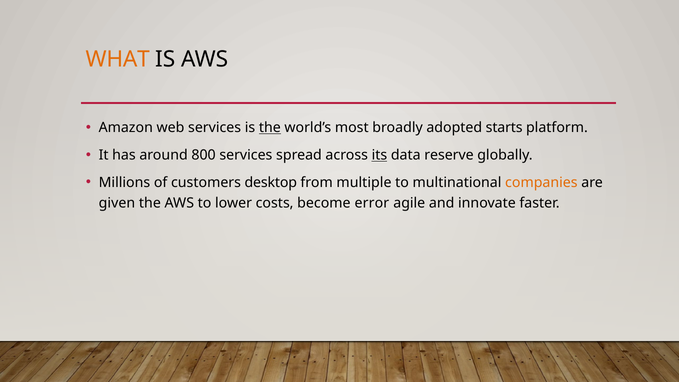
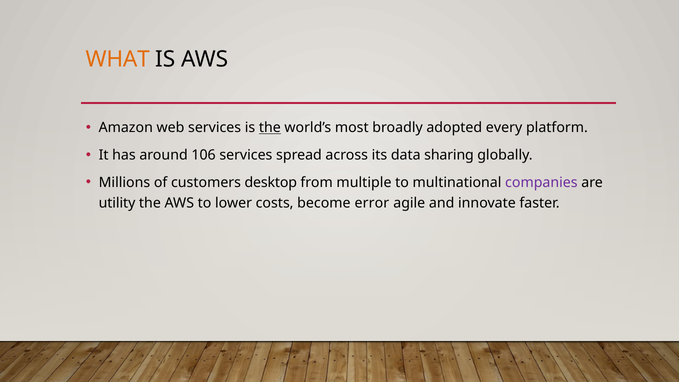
starts: starts -> every (504, 128)
800: 800 -> 106 (204, 155)
its underline: present -> none (379, 155)
reserve: reserve -> sharing (449, 155)
companies colour: orange -> purple (541, 183)
given: given -> utility (117, 203)
